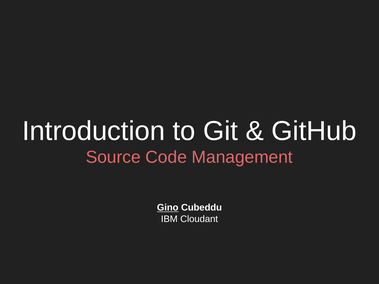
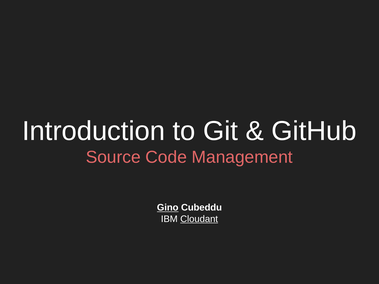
Cloudant underline: none -> present (199, 219)
